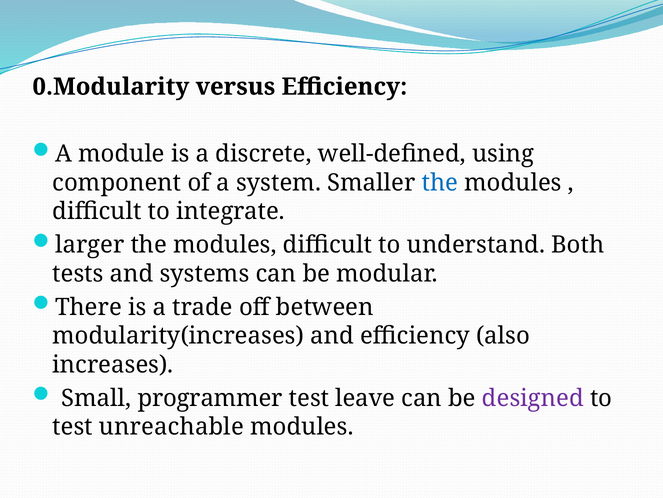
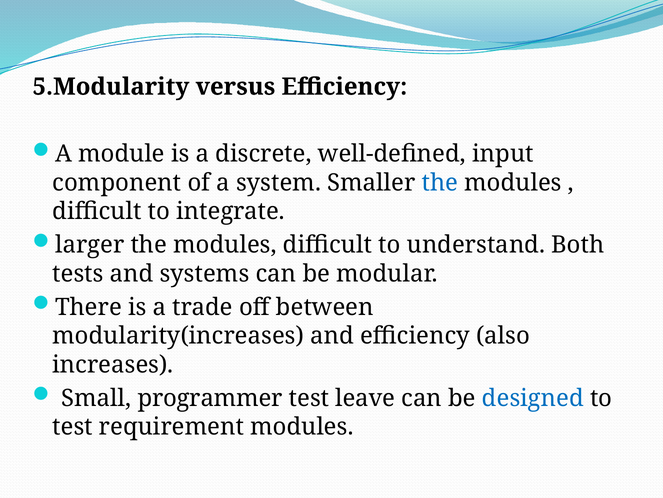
0.Modularity: 0.Modularity -> 5.Modularity (111, 87)
using: using -> input (503, 154)
designed colour: purple -> blue (533, 398)
unreachable: unreachable -> requirement (171, 426)
